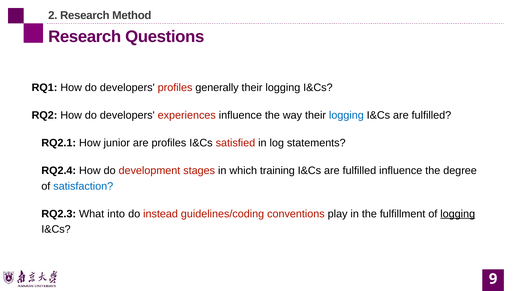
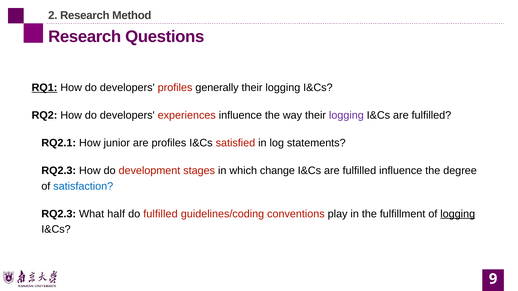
RQ1 underline: none -> present (44, 88)
logging colour: blue -> purple (346, 116)
RQ2.4: RQ2.4 -> RQ2.3 (59, 171)
training: training -> change (277, 171)
into: into -> half (116, 214)
do instead: instead -> fulfilled (160, 214)
